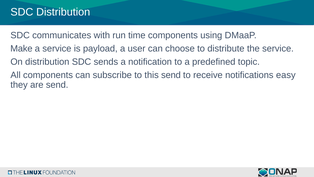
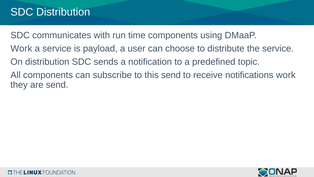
Make: Make -> Work (21, 49)
notifications easy: easy -> work (286, 75)
